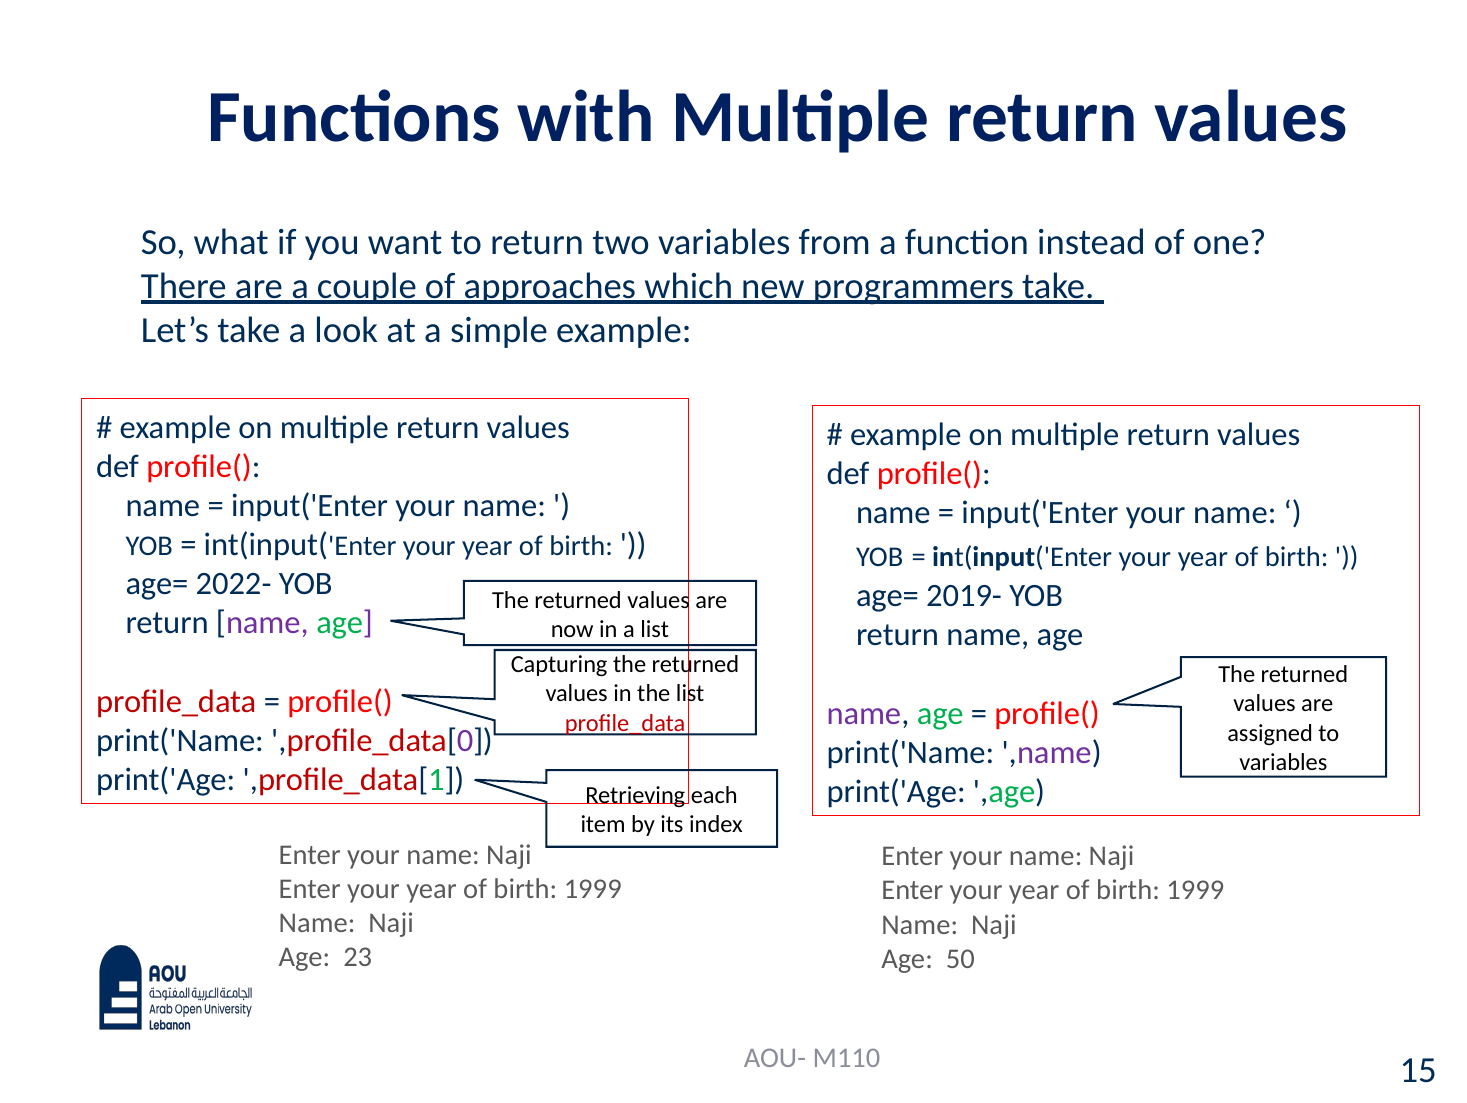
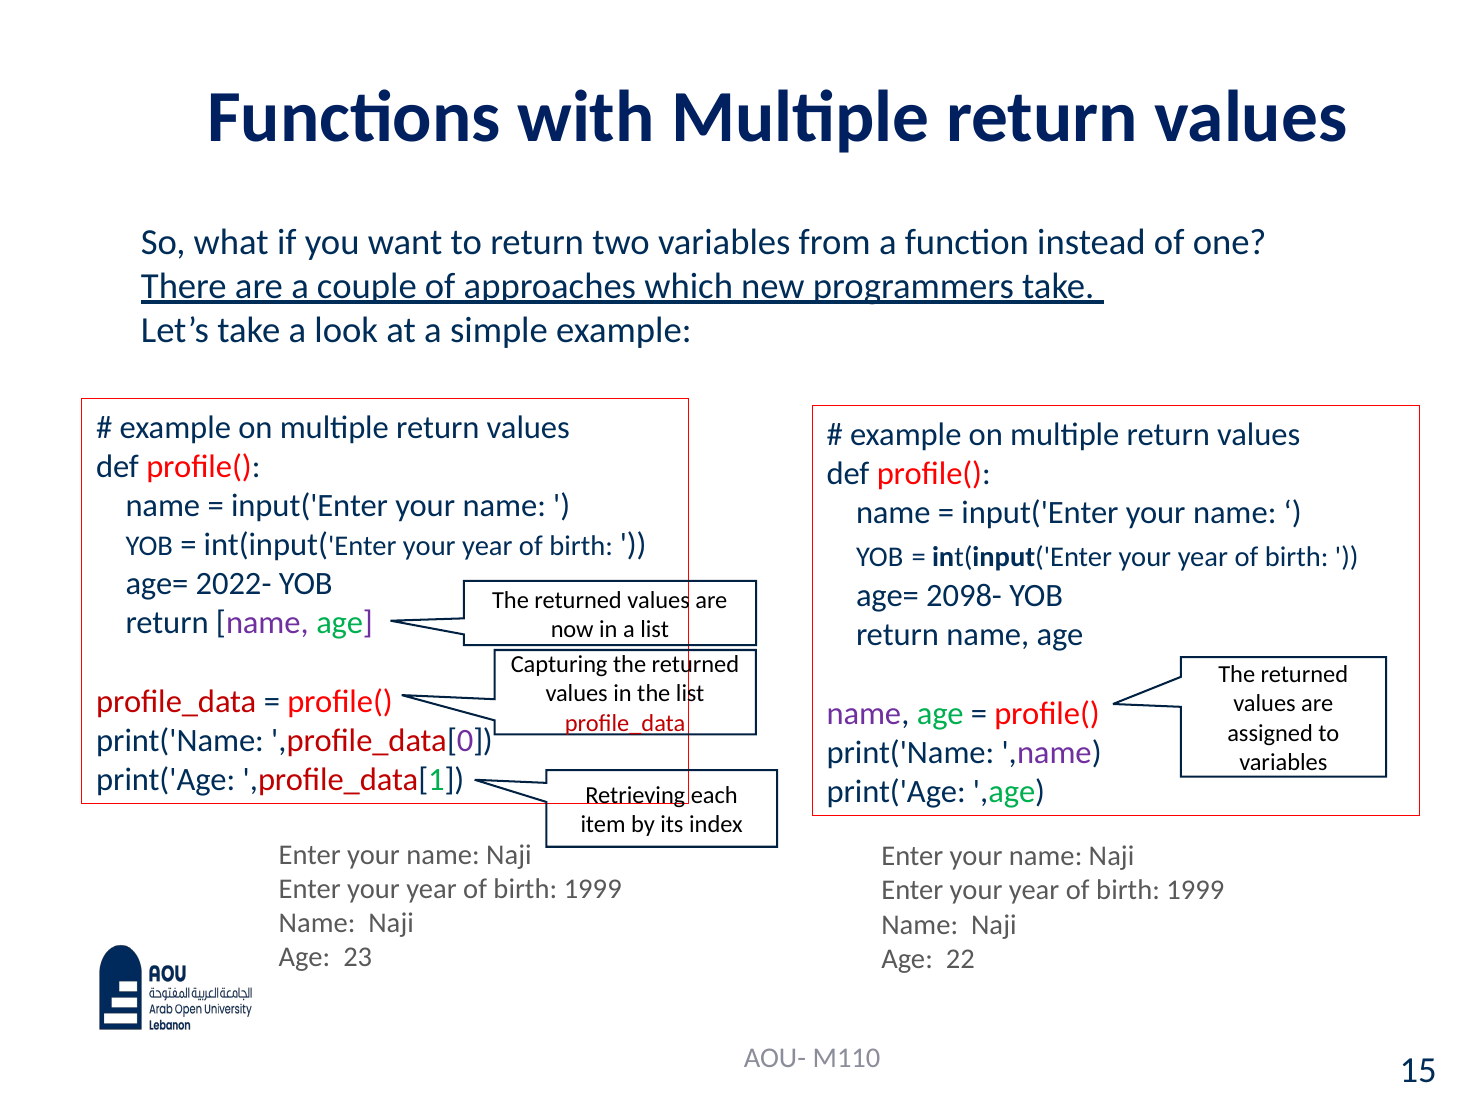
2019-: 2019- -> 2098- (964, 596)
50: 50 -> 22 (960, 959)
